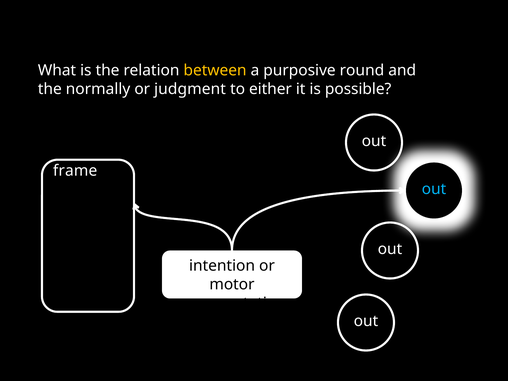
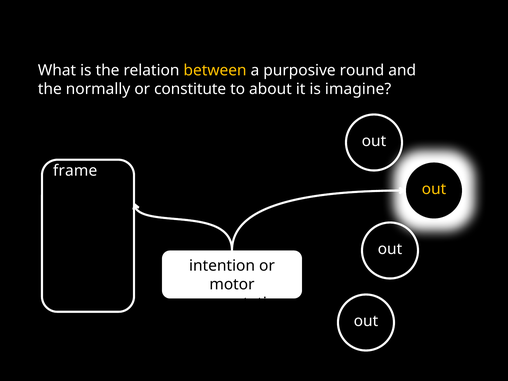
judgment: judgment -> constitute (190, 89)
either: either -> about (270, 89)
possible: possible -> imagine (358, 89)
out colour: light blue -> yellow (434, 189)
